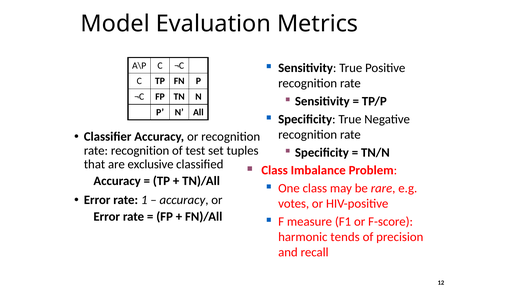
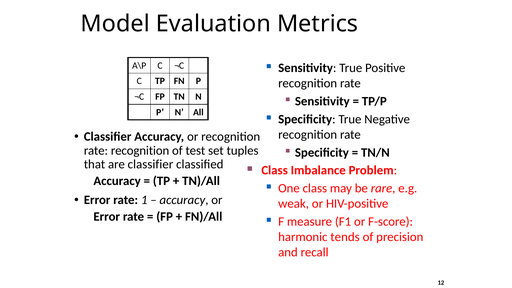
are exclusive: exclusive -> classifier (150, 164)
votes: votes -> weak (294, 204)
